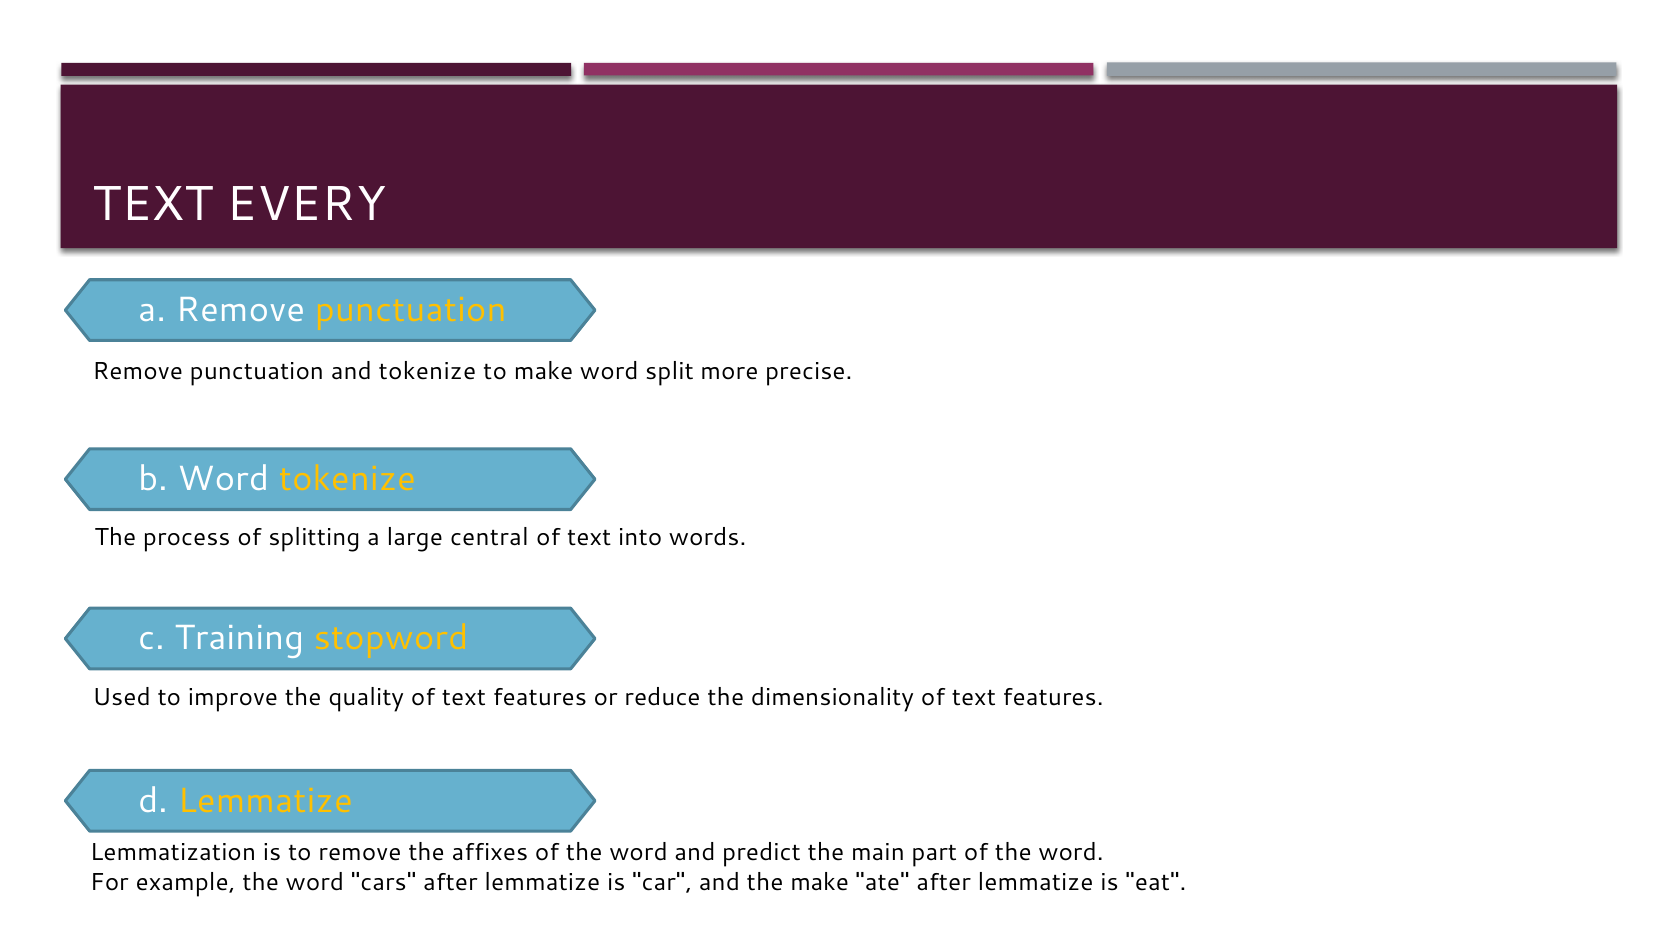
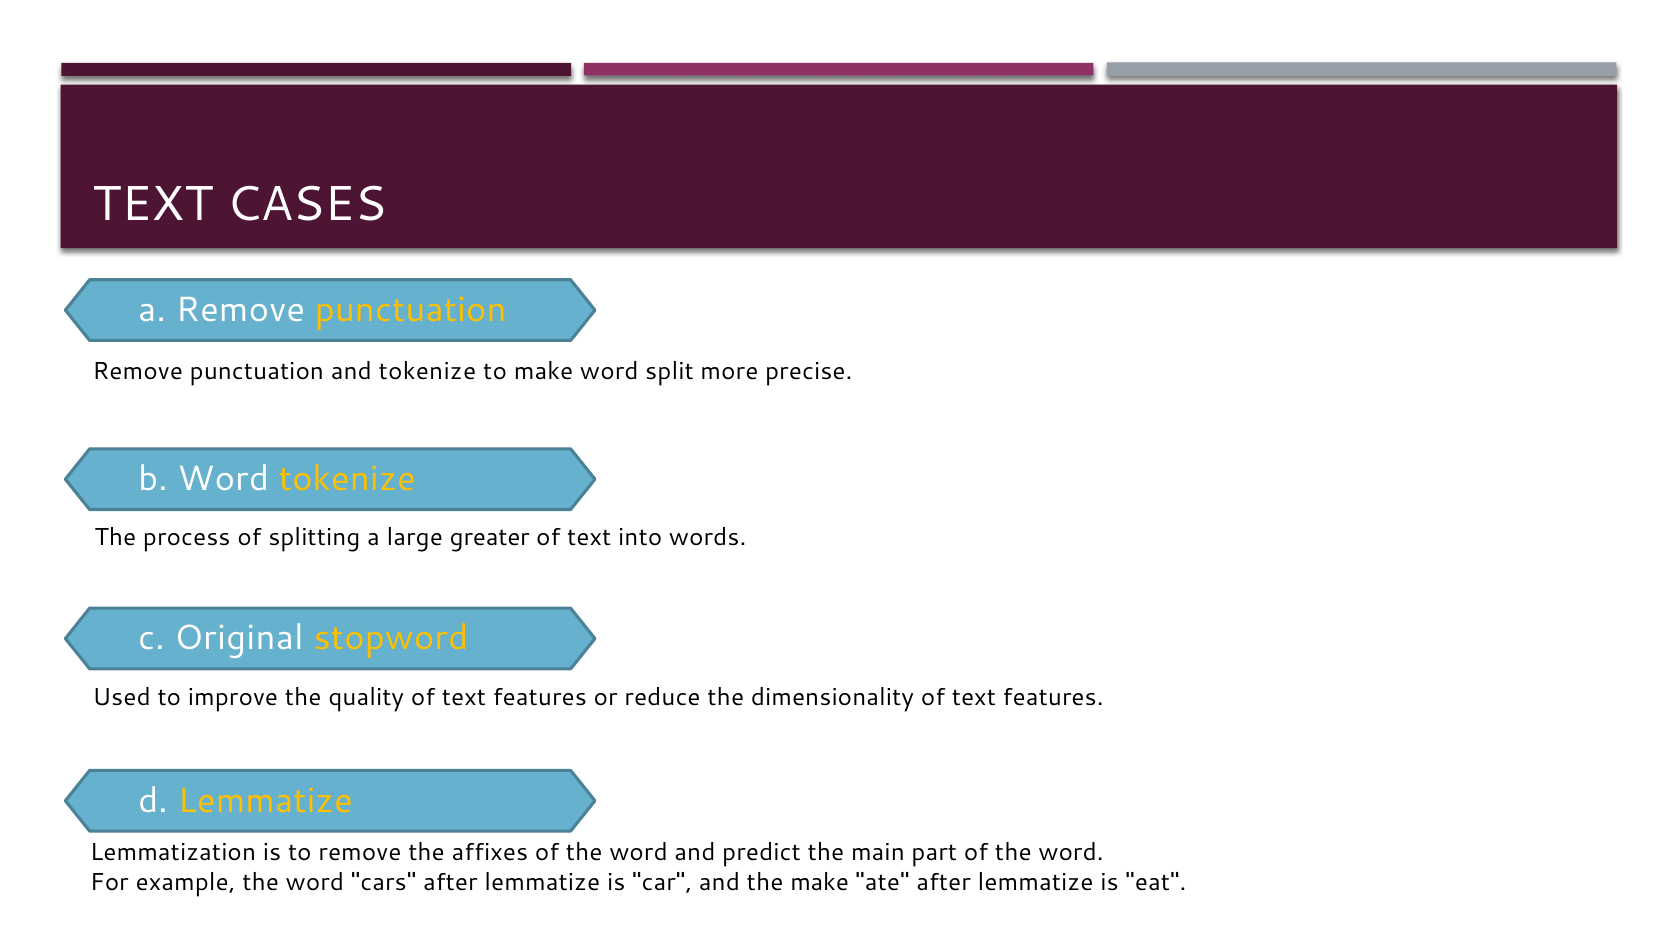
EVERY: EVERY -> CASES (307, 204)
central: central -> greater (490, 537)
Training: Training -> Original (239, 638)
